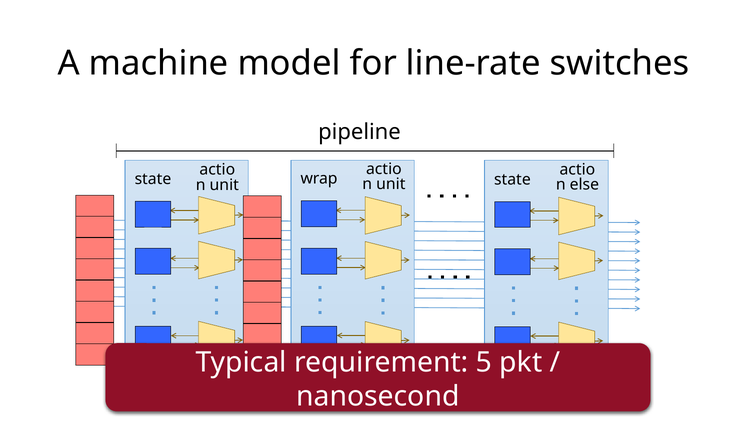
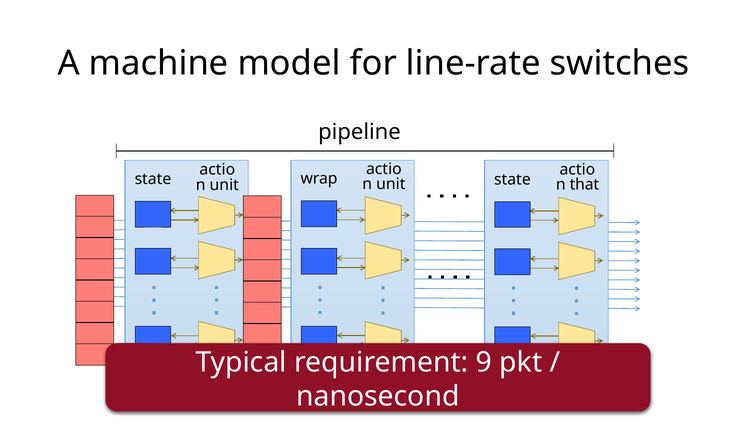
else: else -> that (584, 185)
5: 5 -> 9 (484, 362)
